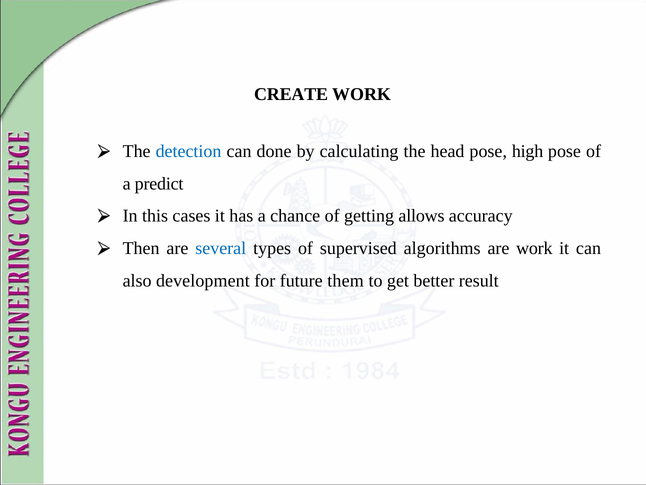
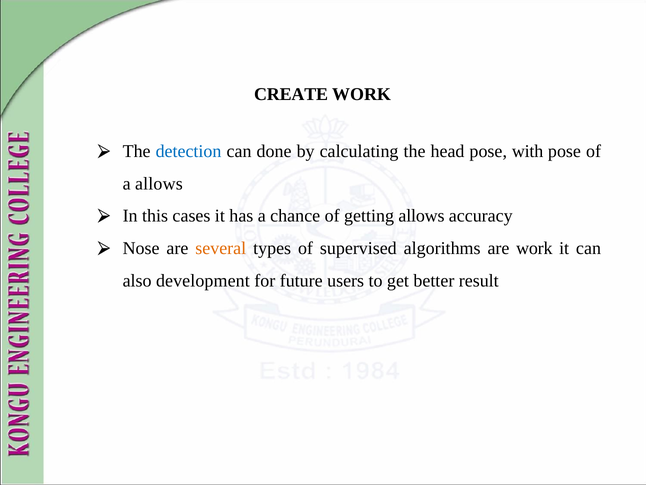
high: high -> with (528, 151)
a predict: predict -> allows (159, 184)
Then: Then -> Nose (141, 248)
several colour: blue -> orange (221, 248)
them: them -> users (346, 280)
